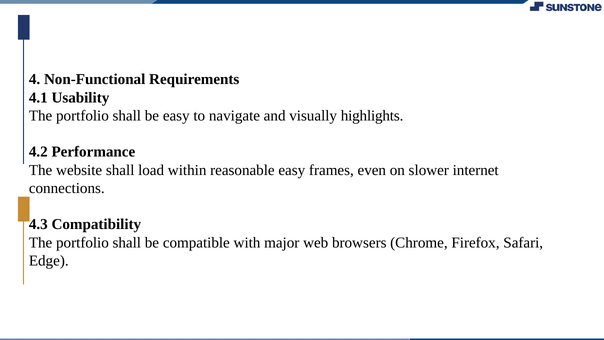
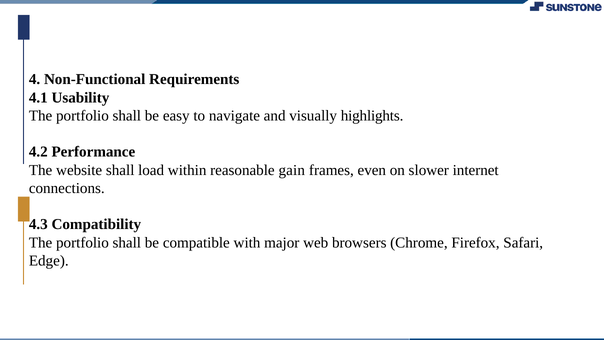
reasonable easy: easy -> gain (292, 170)
